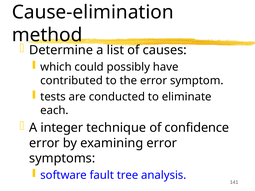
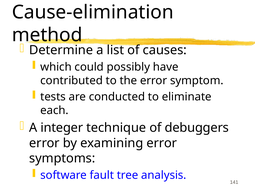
confidence: confidence -> debuggers (197, 128)
